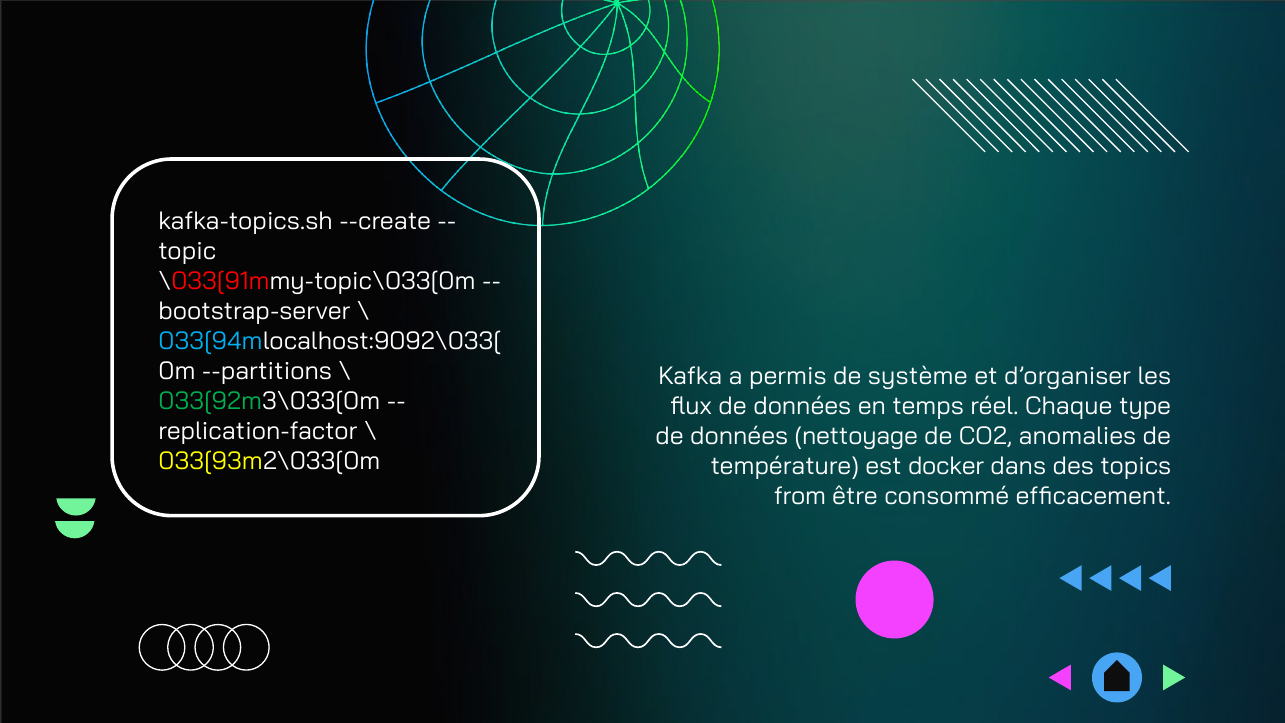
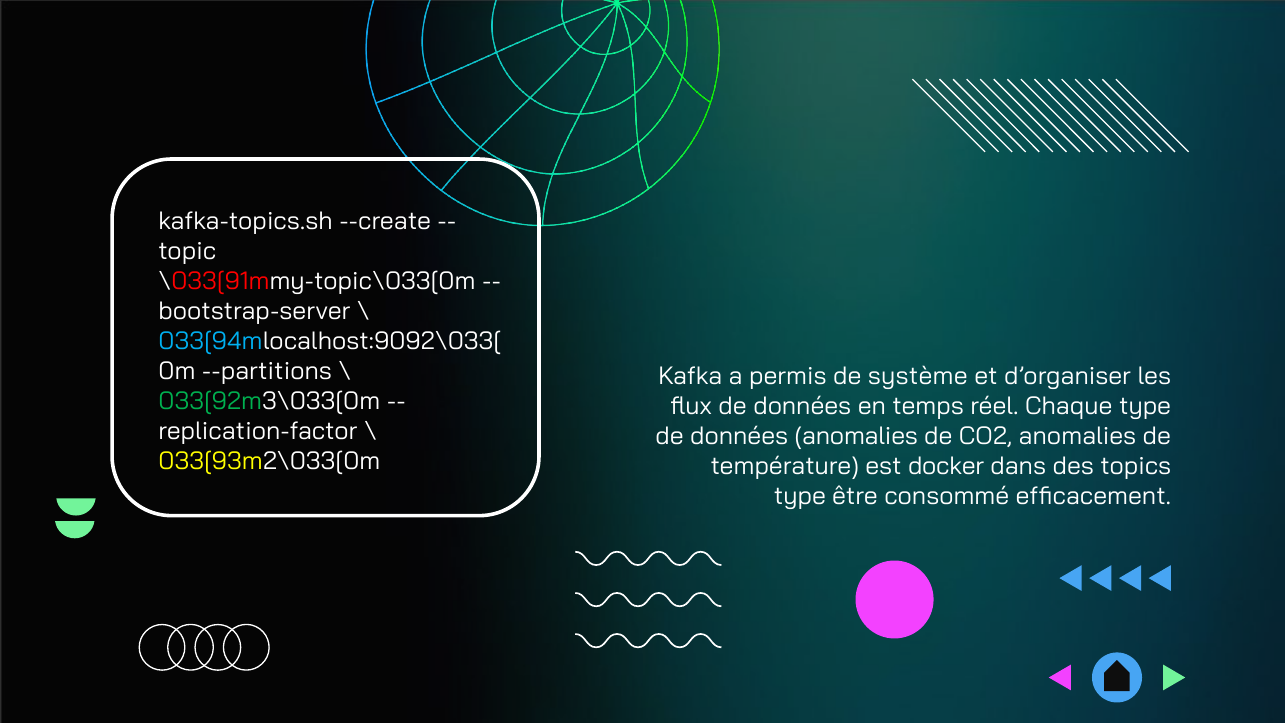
données nettoyage: nettoyage -> anomalies (856, 436)
from: from -> type (800, 496)
